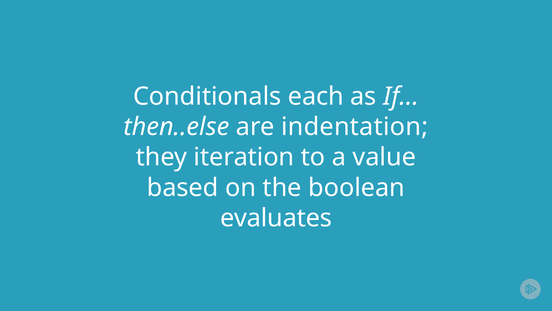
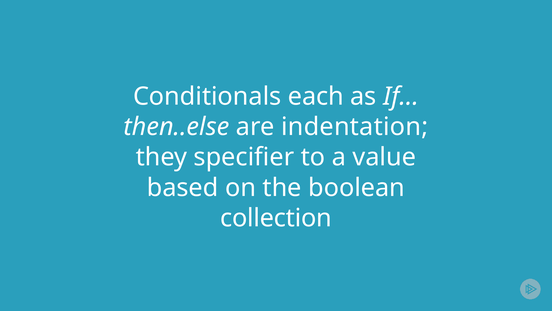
iteration: iteration -> specifier (244, 157)
evaluates: evaluates -> collection (276, 218)
